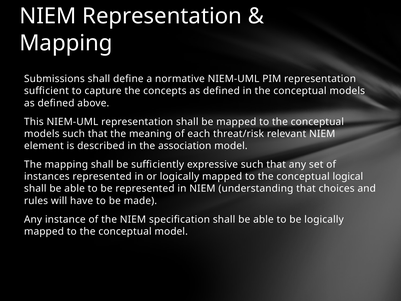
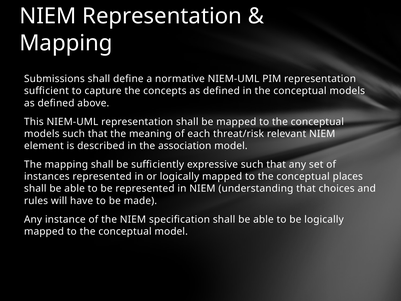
logical: logical -> places (348, 176)
